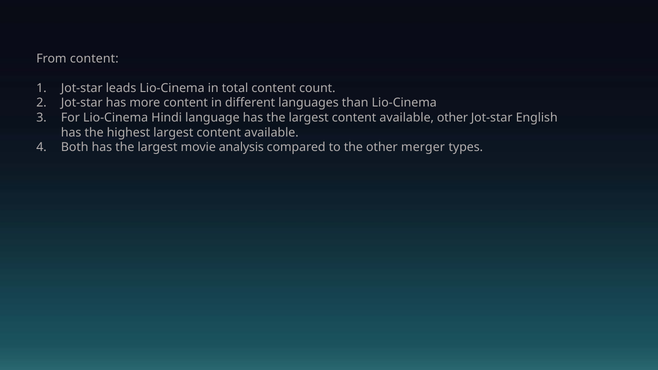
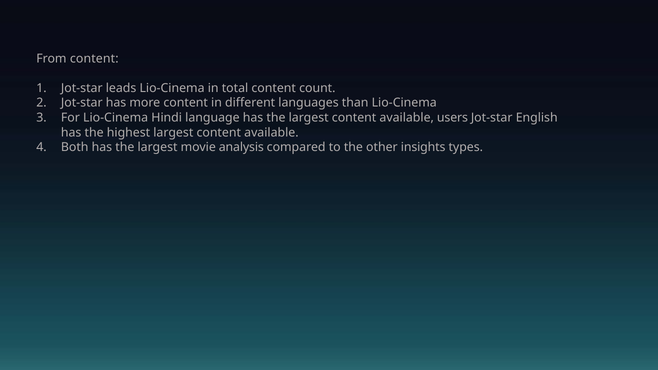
available other: other -> users (452, 118)
merger: merger -> insights (423, 147)
